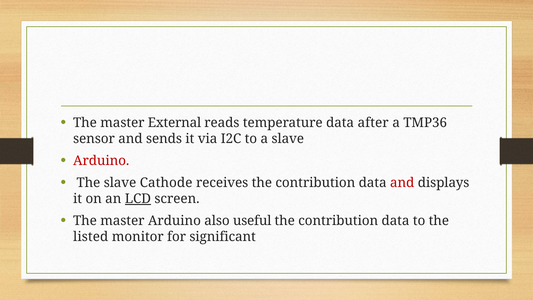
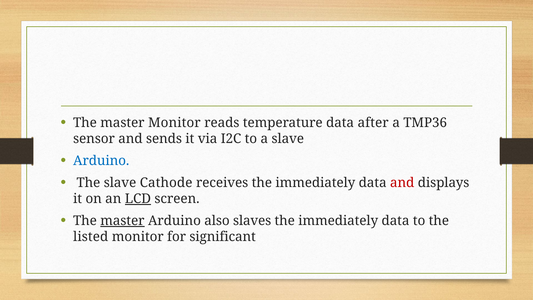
master External: External -> Monitor (174, 123)
Arduino colour: red -> blue (101, 161)
receives the contribution: contribution -> immediately (315, 183)
master underline: none -> present (122, 221)
useful: useful -> slaves (252, 221)
contribution: contribution -> immediately (338, 221)
